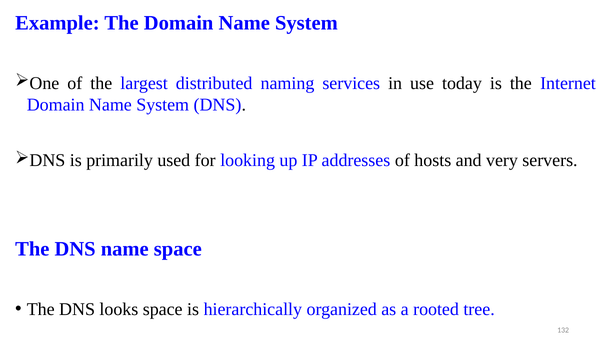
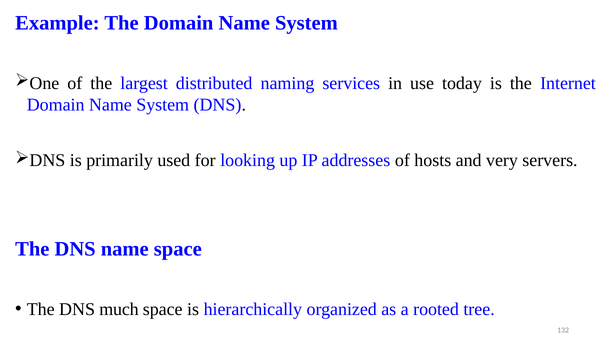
looks: looks -> much (119, 310)
